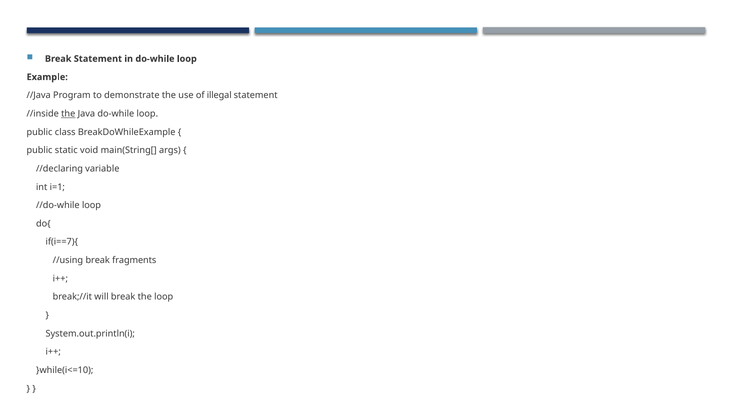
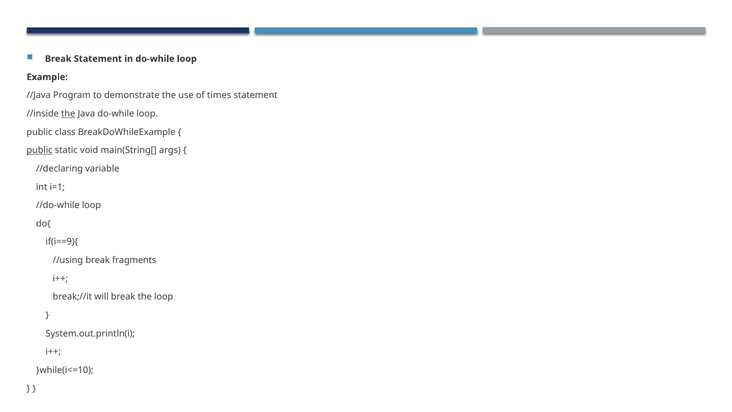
illegal: illegal -> times (219, 95)
public underline: none -> present (40, 150)
if(i==7){: if(i==7){ -> if(i==9){ (62, 242)
